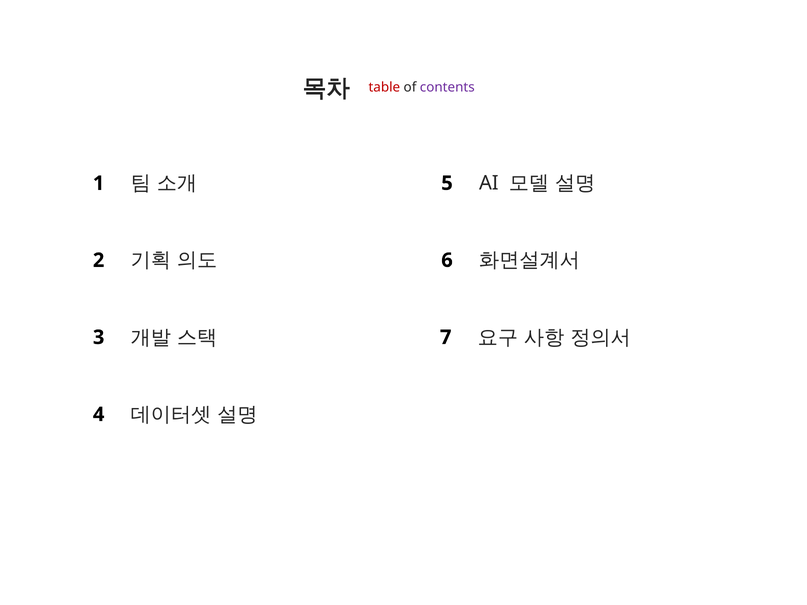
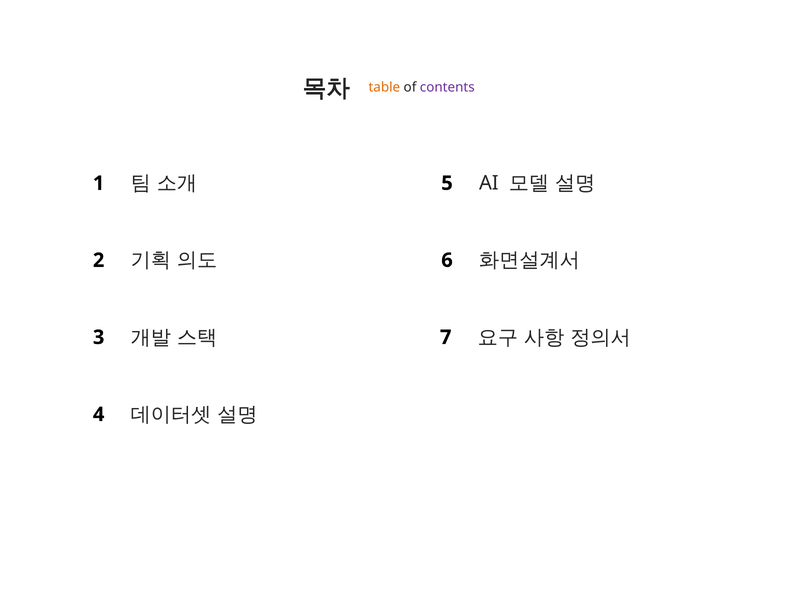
table colour: red -> orange (384, 87)
